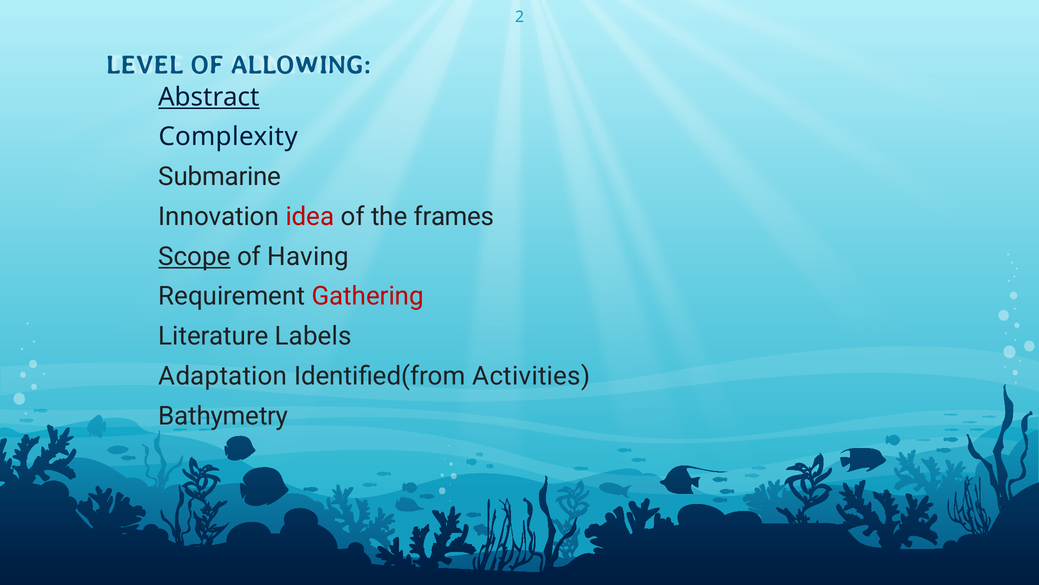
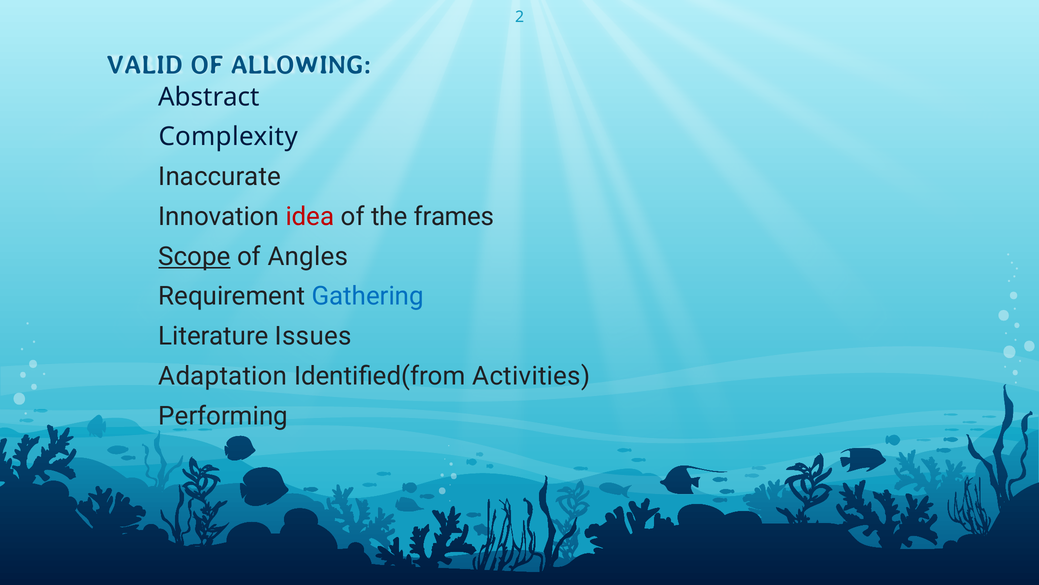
LEVEL: LEVEL -> VALID (145, 65)
Abstract underline: present -> none (209, 97)
Submarine: Submarine -> Inaccurate (220, 177)
Having: Having -> Angles (308, 256)
Gathering colour: red -> blue (368, 296)
Labels: Labels -> Issues (313, 336)
Bathymetry: Bathymetry -> Performing (223, 416)
